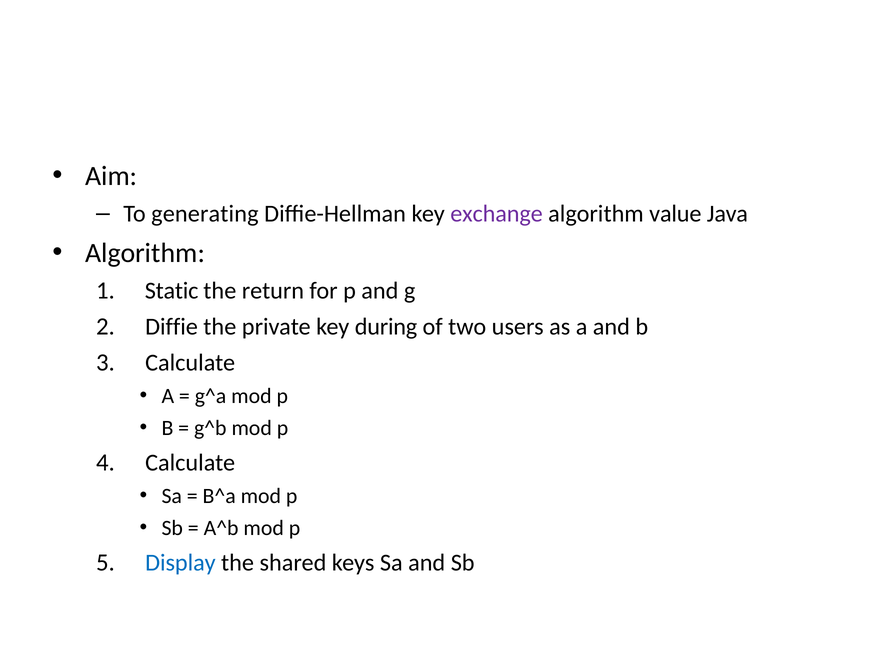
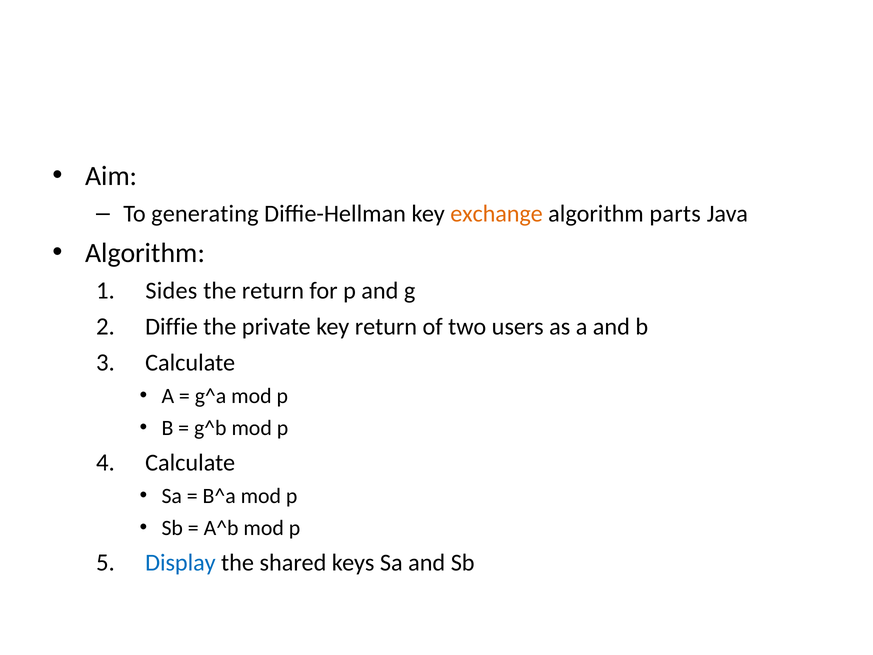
exchange colour: purple -> orange (497, 214)
value: value -> parts (675, 214)
Static: Static -> Sides (171, 291)
key during: during -> return (386, 327)
